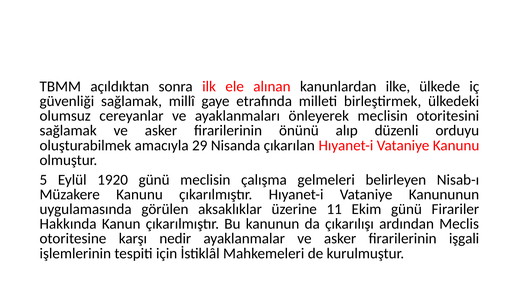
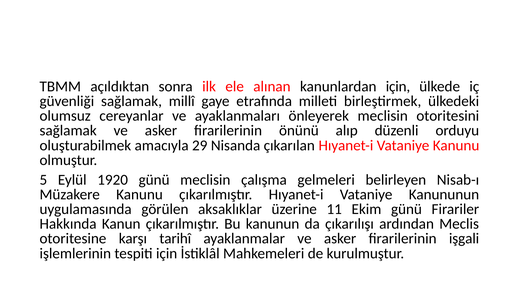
kanunlardan ilke: ilke -> için (398, 86)
nedir: nedir -> tarihî (175, 239)
